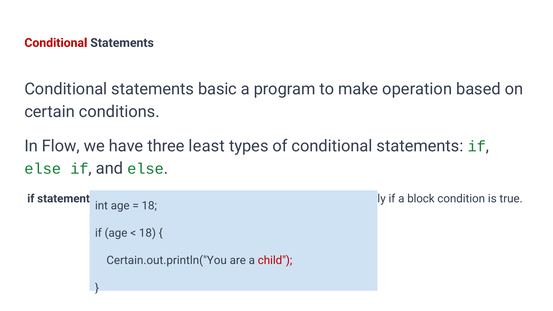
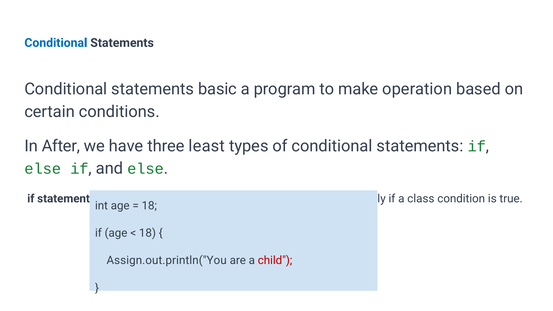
Conditional colour: red -> blue (56, 43)
Flow: Flow -> After (61, 146)
if a block: block -> class (421, 199)
Certain.out.println("You: Certain.out.println("You -> Assign.out.println("You (167, 261)
